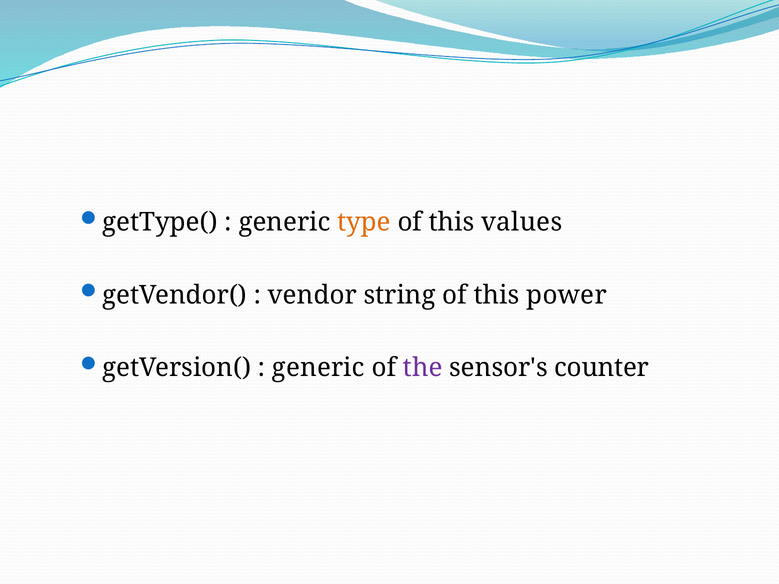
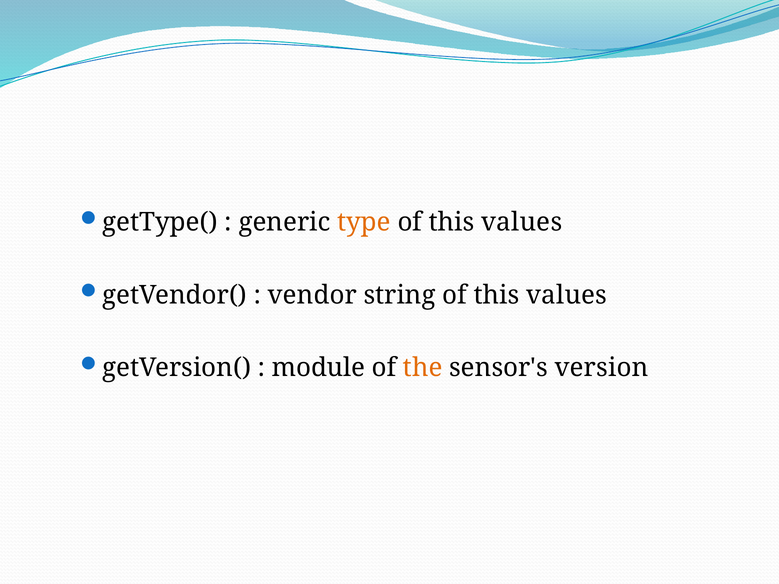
string of this power: power -> values (567, 295)
generic: generic -> module (318, 368)
the colour: purple -> orange (423, 368)
counter: counter -> version (602, 368)
